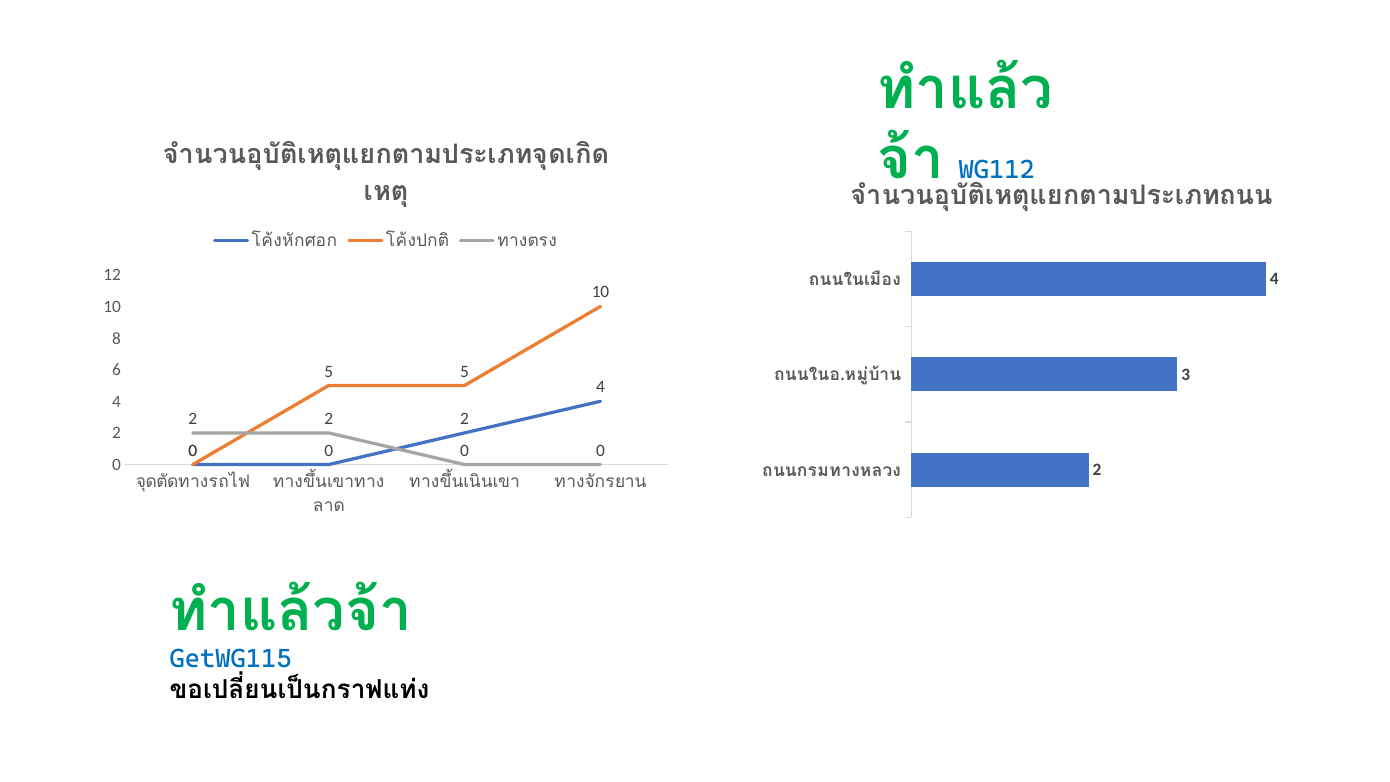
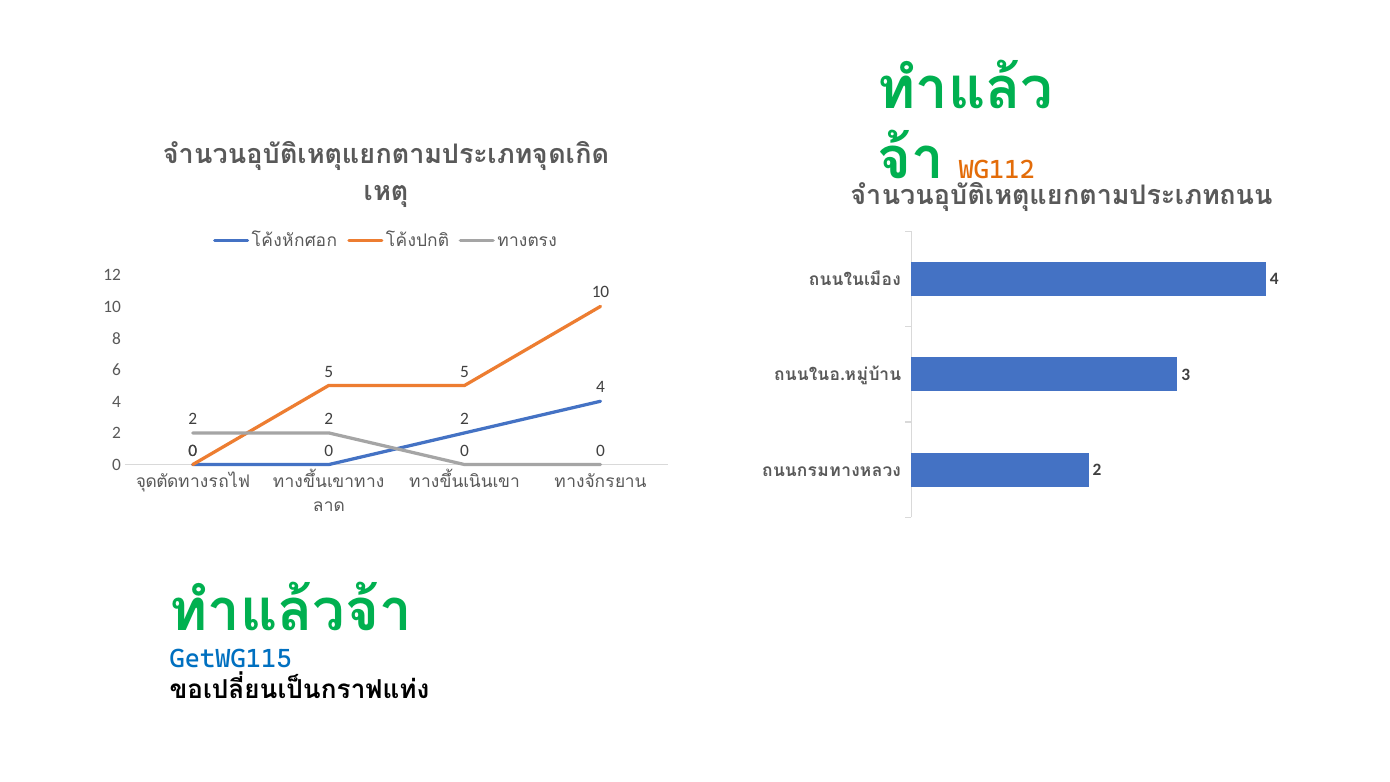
WG112 colour: blue -> orange (997, 170)
